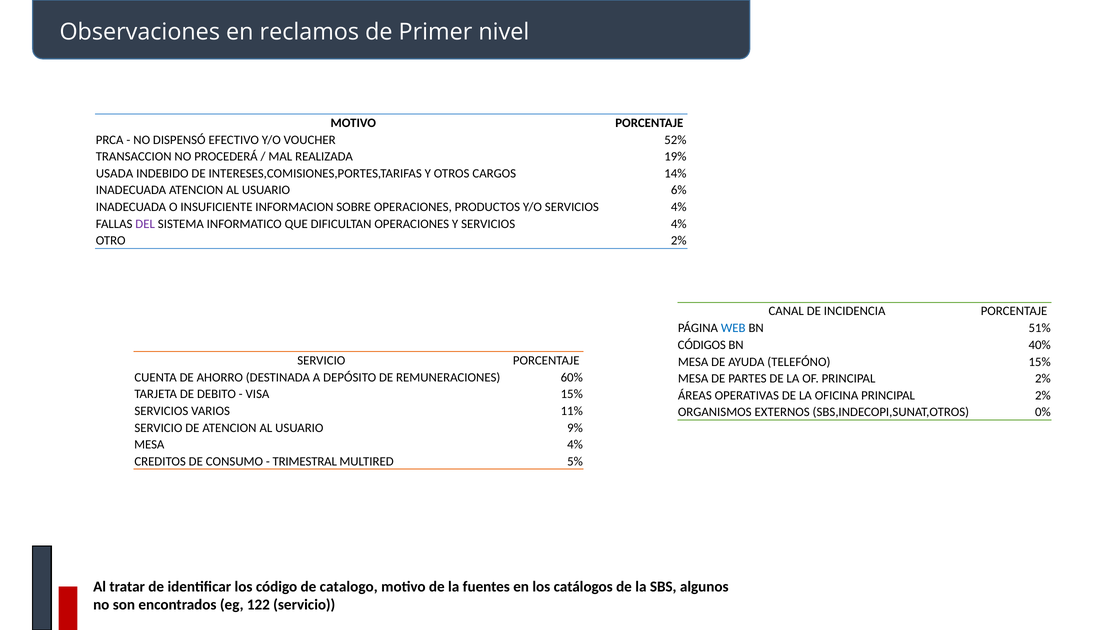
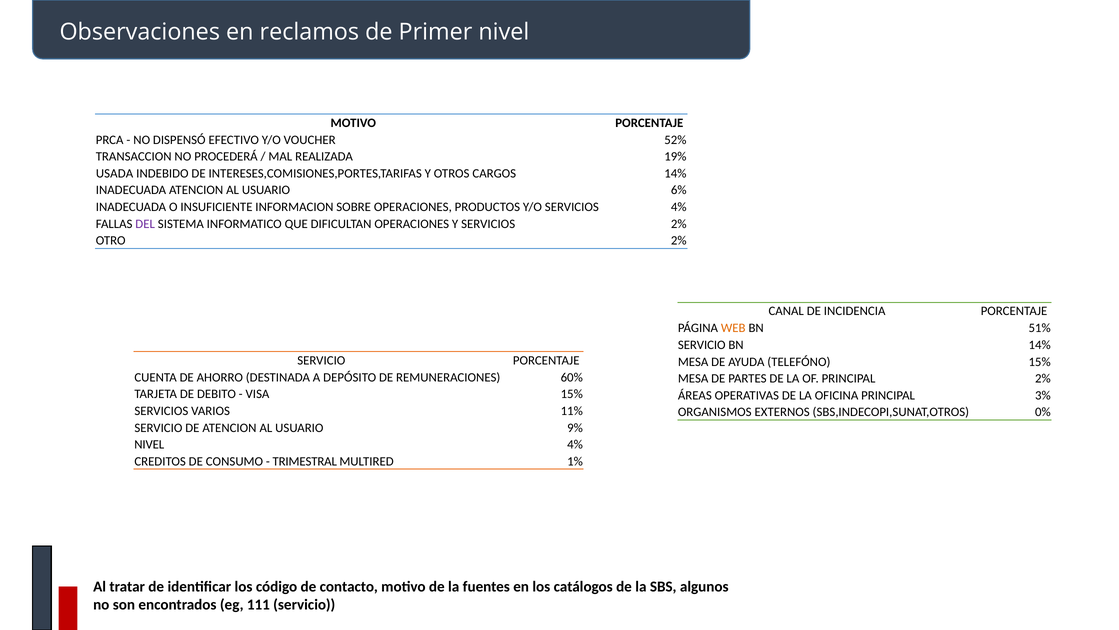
Y SERVICIOS 4%: 4% -> 2% (679, 224)
WEB colour: blue -> orange (733, 328)
CÓDIGOS: CÓDIGOS -> SERVICIO (702, 345)
BN 40%: 40% -> 14% (1040, 345)
OFICINA PRINCIPAL 2%: 2% -> 3% (1043, 395)
MESA: MESA -> NIVEL (149, 444)
5%: 5% -> 1% (575, 461)
catalogo: catalogo -> contacto (349, 586)
122: 122 -> 111 (258, 604)
